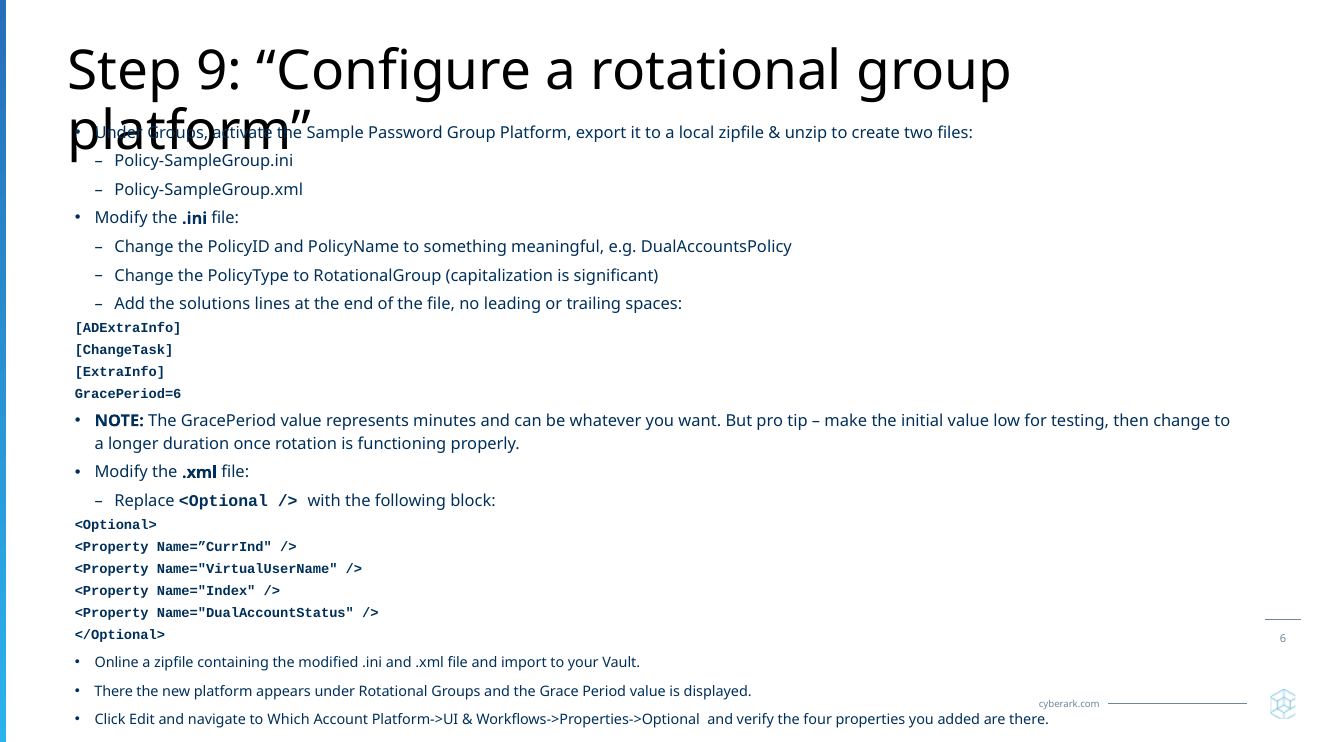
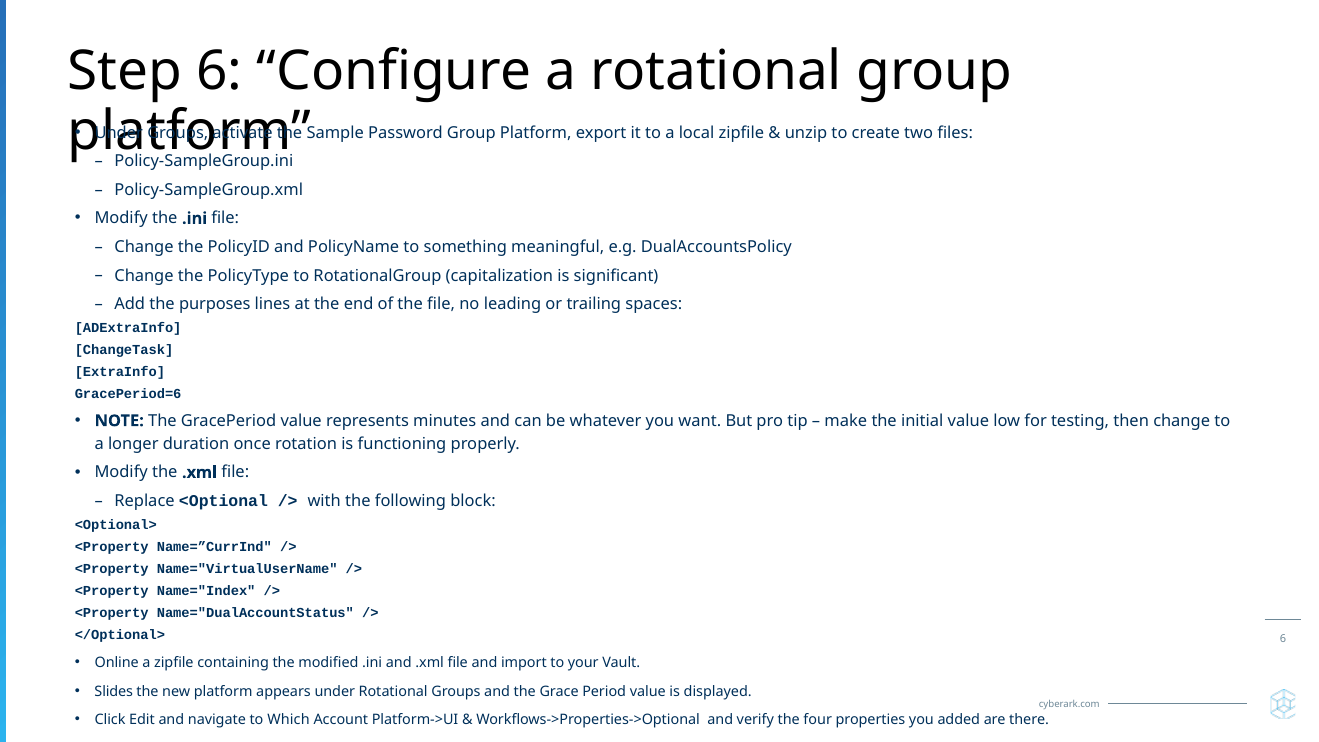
Step 9: 9 -> 6 (220, 72)
solutions: solutions -> purposes (215, 304)
There: There -> Slides (114, 691)
